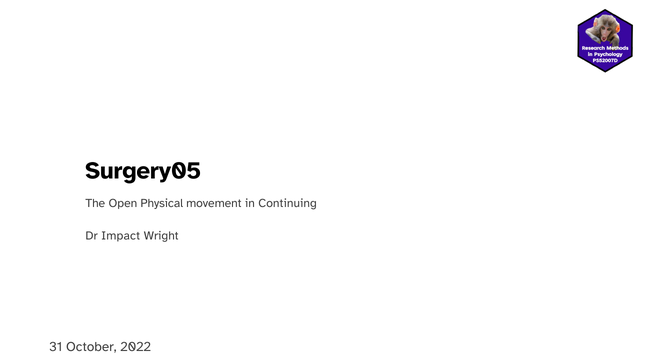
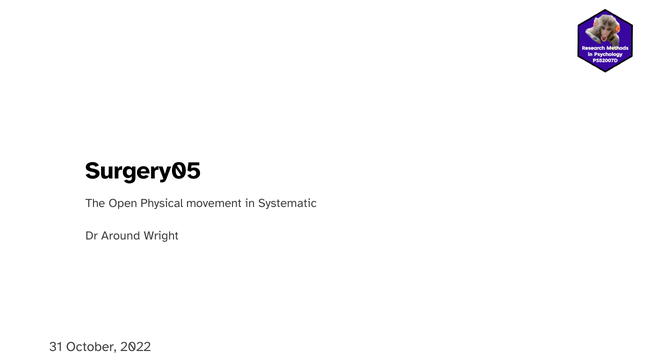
Continuing: Continuing -> Systematic (288, 203)
Impact: Impact -> Around (121, 235)
